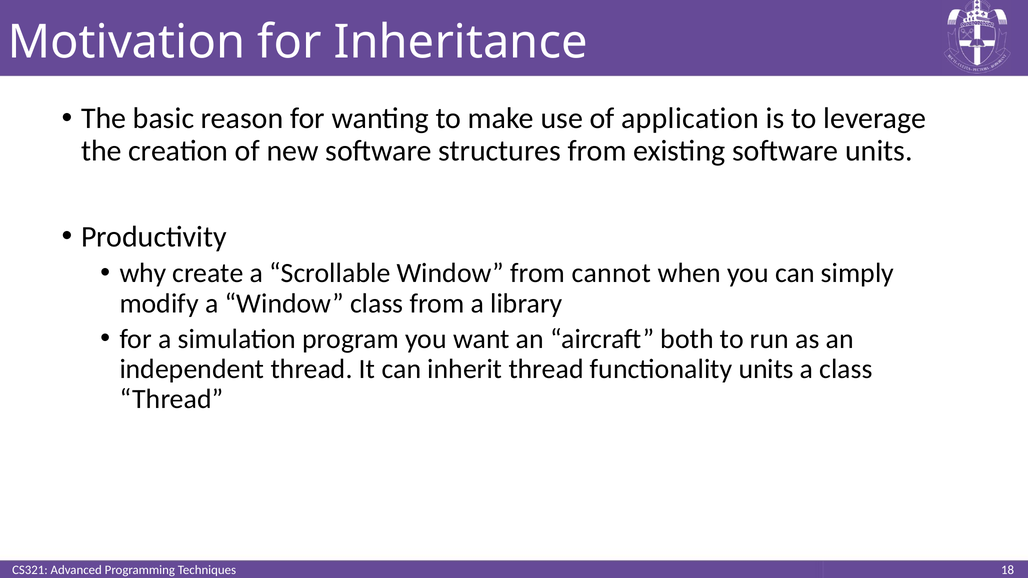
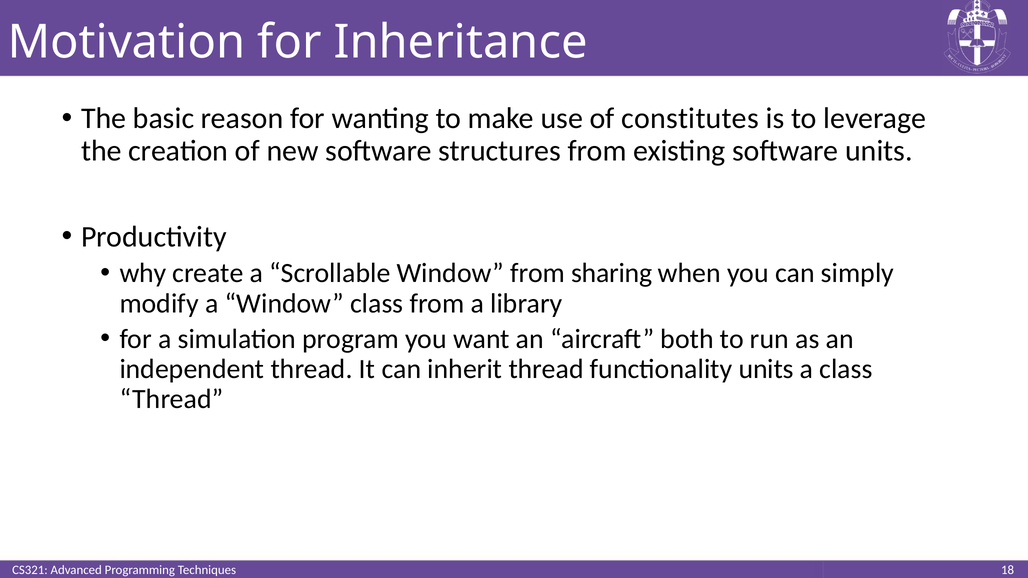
application: application -> constitutes (690, 118)
cannot: cannot -> sharing (612, 273)
